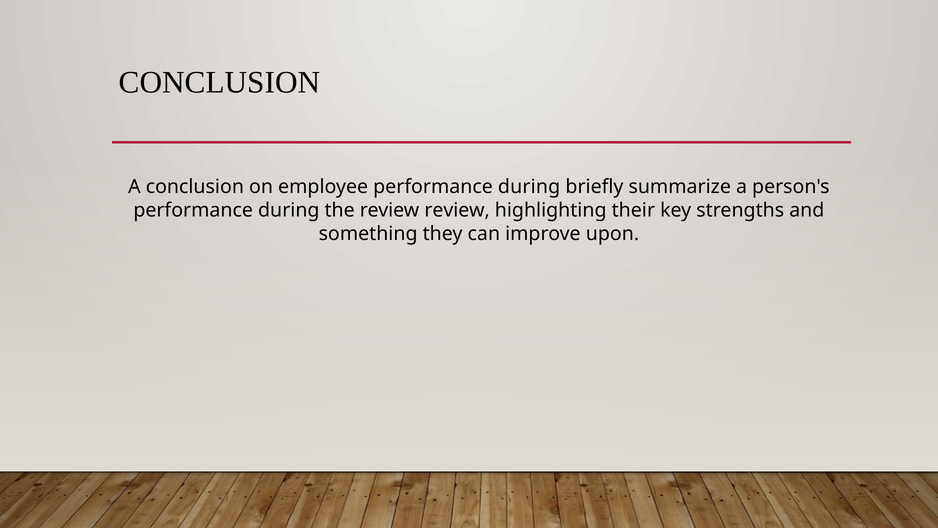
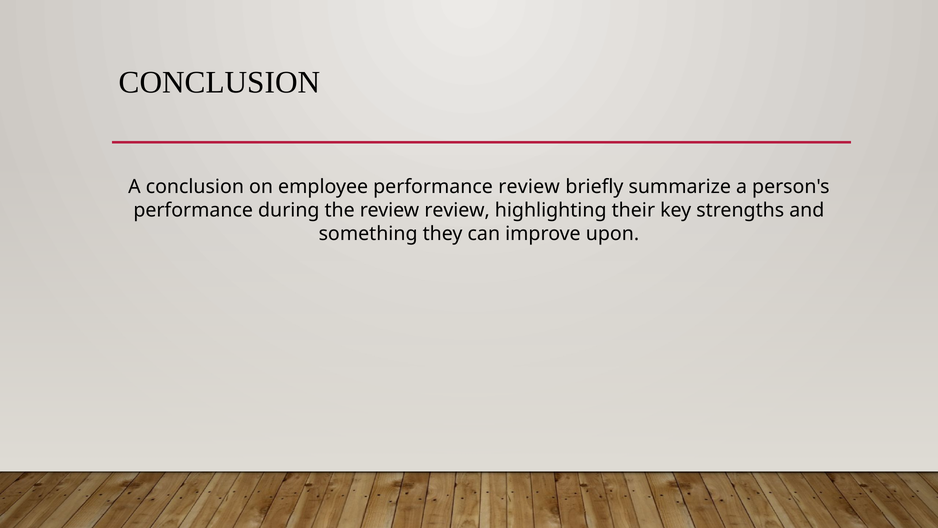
employee performance during: during -> review (529, 187)
